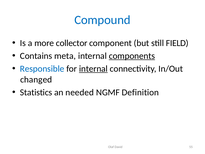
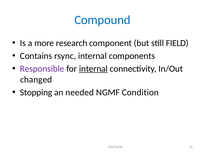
collector: collector -> research (72, 43)
meta: meta -> rsync (65, 56)
components underline: present -> none (132, 56)
Responsible colour: blue -> purple (42, 69)
Statistics: Statistics -> Stopping (36, 92)
Definition: Definition -> Condition (140, 92)
